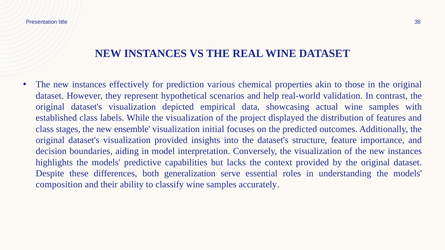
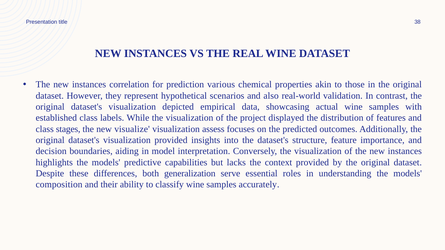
effectively: effectively -> correlation (129, 85)
help: help -> also (271, 96)
ensemble: ensemble -> visualize (132, 129)
initial: initial -> assess (213, 129)
